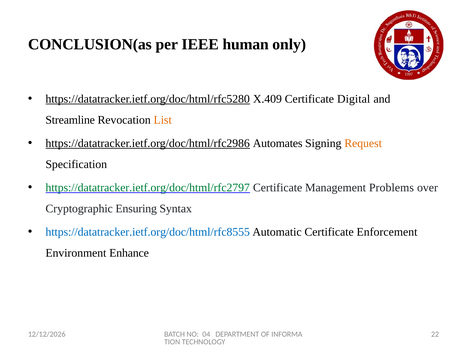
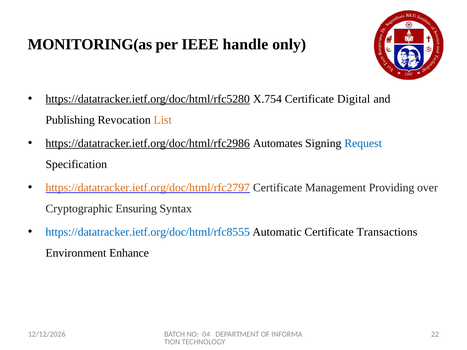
CONCLUSION(as: CONCLUSION(as -> MONITORING(as (90, 44)
human: human -> handle (245, 44)
X.409: X.409 -> X.754 (267, 99)
Streamline: Streamline -> Publishing (70, 120)
Request colour: orange -> blue (363, 143)
https://datatracker.ietf.org/doc/html/rfc2797 colour: green -> orange (148, 188)
Problems: Problems -> Providing (392, 188)
Enforcement: Enforcement -> Transactions (387, 232)
